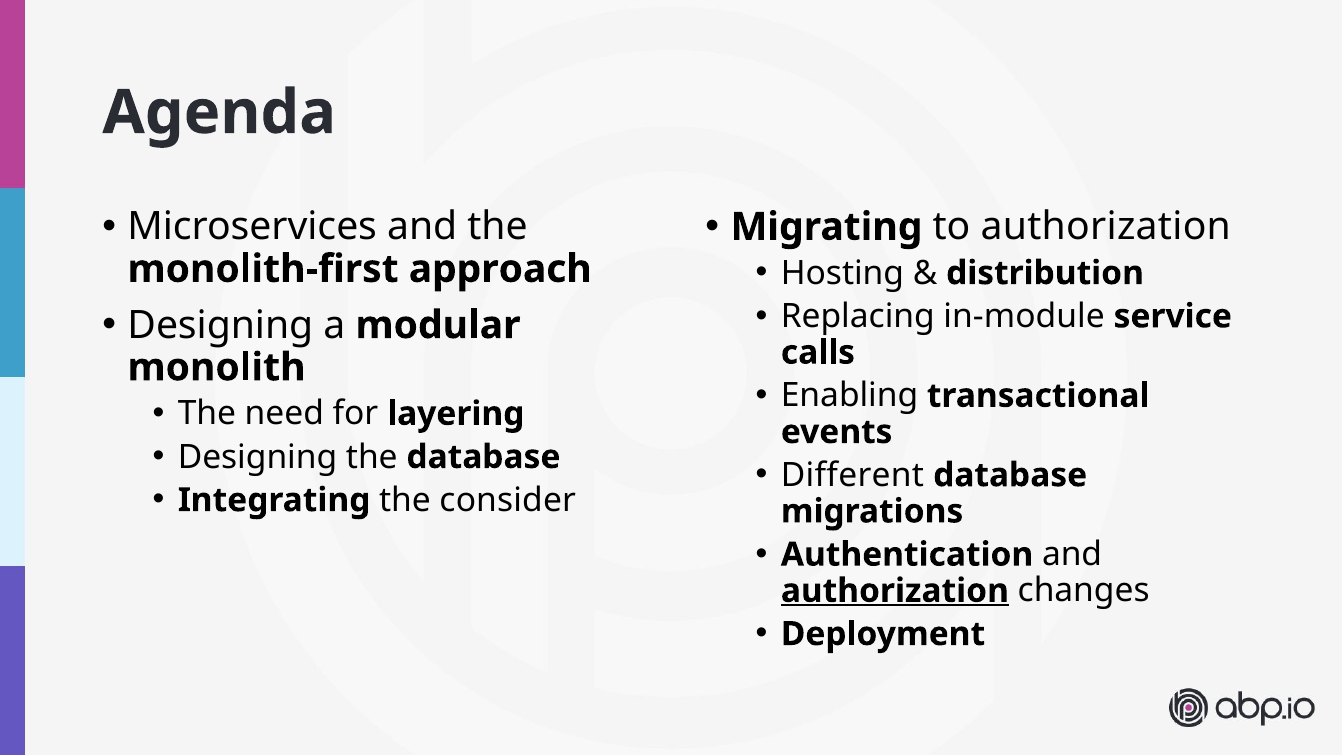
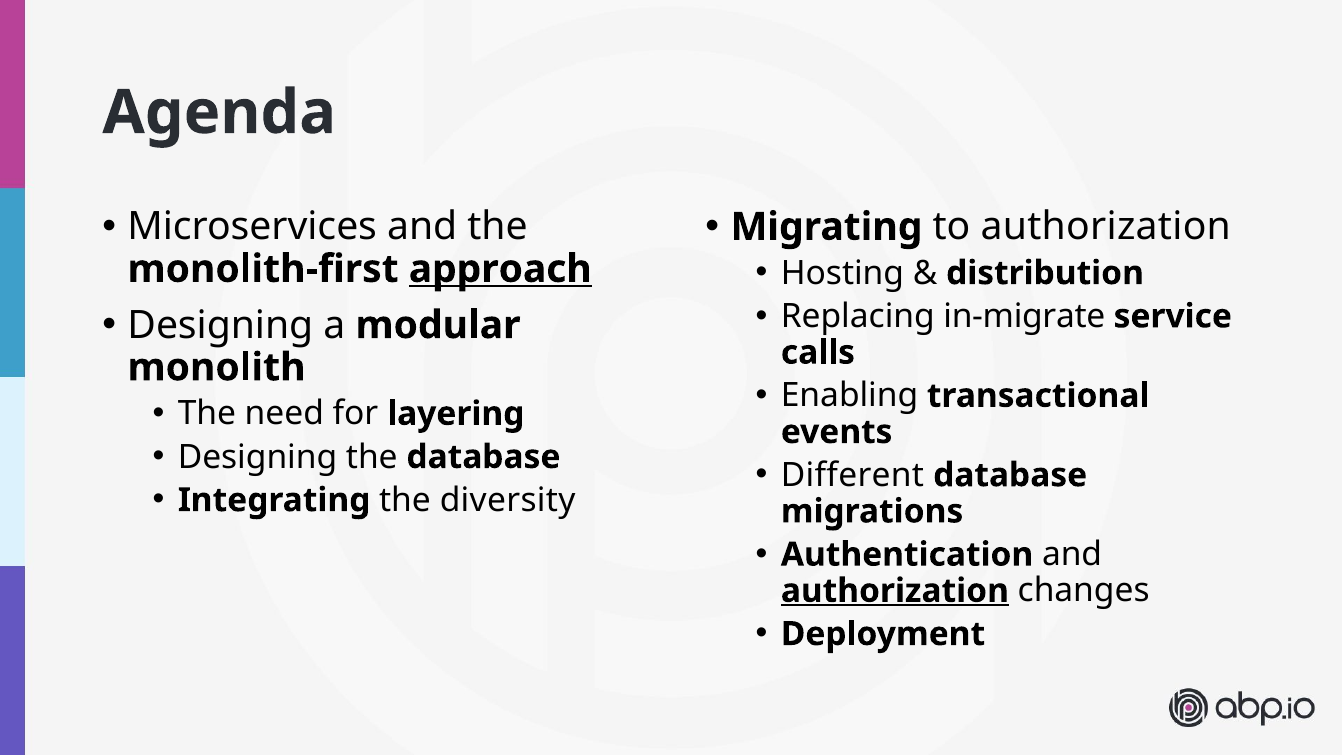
approach underline: none -> present (500, 269)
in-module: in-module -> in-migrate (1024, 316)
consider: consider -> diversity (508, 500)
